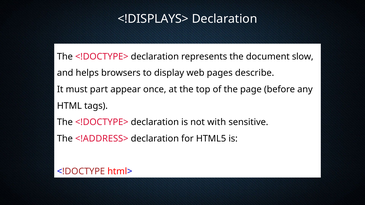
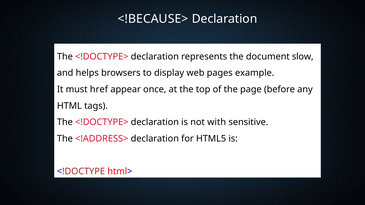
<!DISPLAYS>: <!DISPLAYS> -> <!BECAUSE> (153, 19)
describe: describe -> example (255, 73)
part: part -> href (99, 89)
